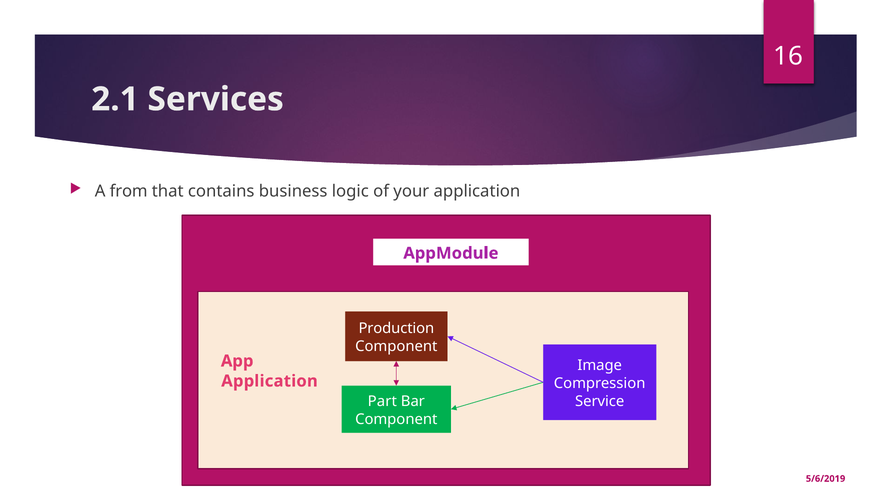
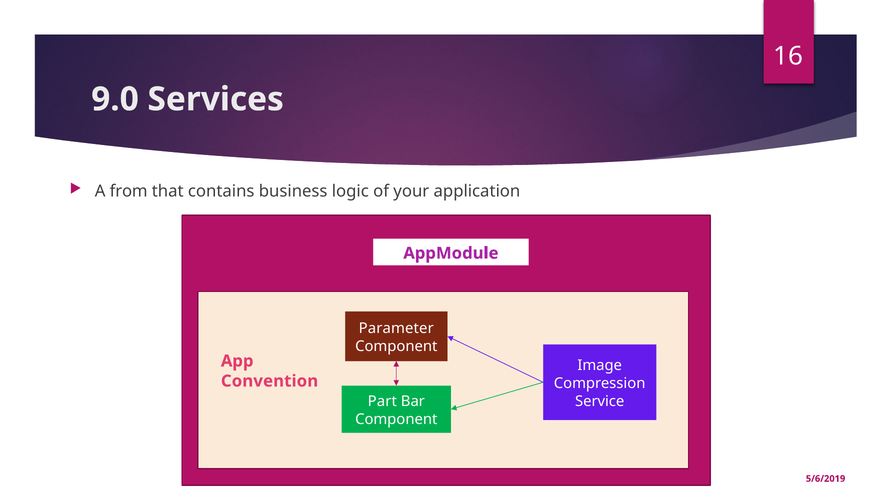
2.1: 2.1 -> 9.0 (115, 99)
Production: Production -> Parameter (396, 329)
Application: Application -> Convention (270, 382)
